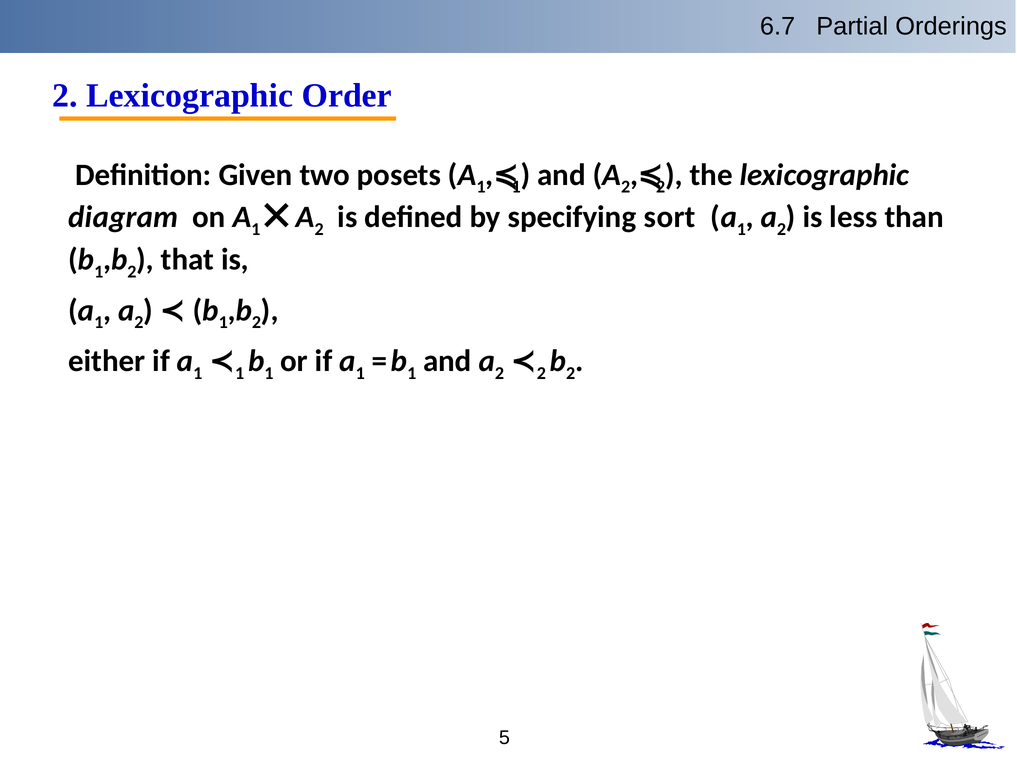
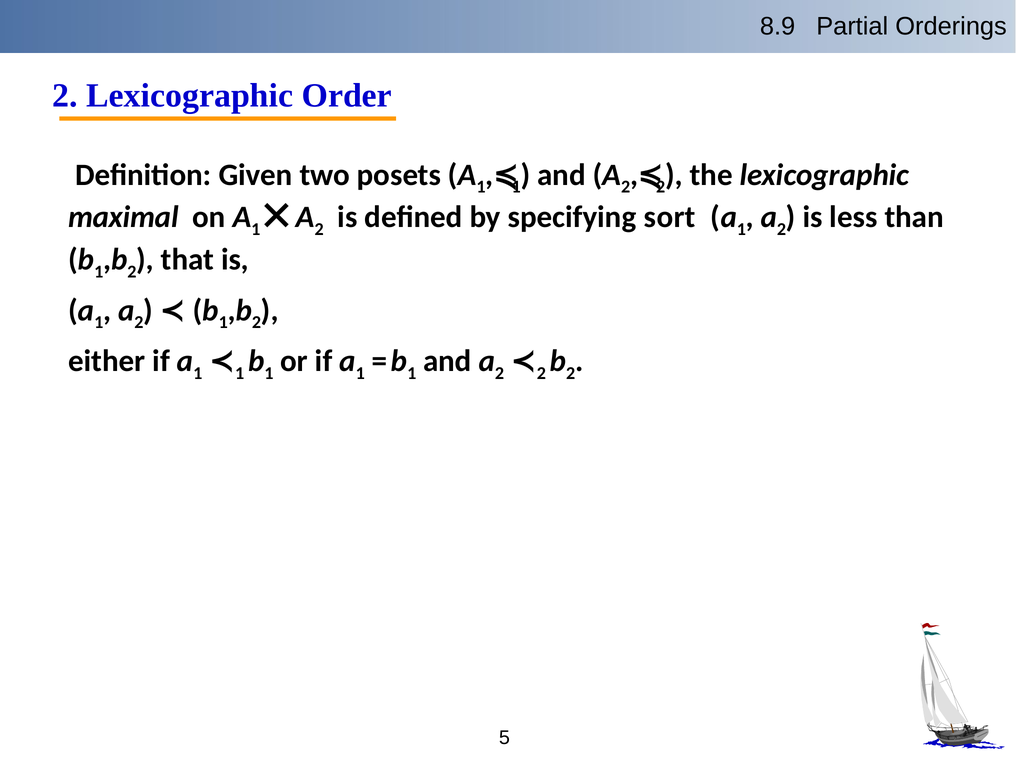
6.7: 6.7 -> 8.9 (778, 26)
diagram: diagram -> maximal (123, 217)
